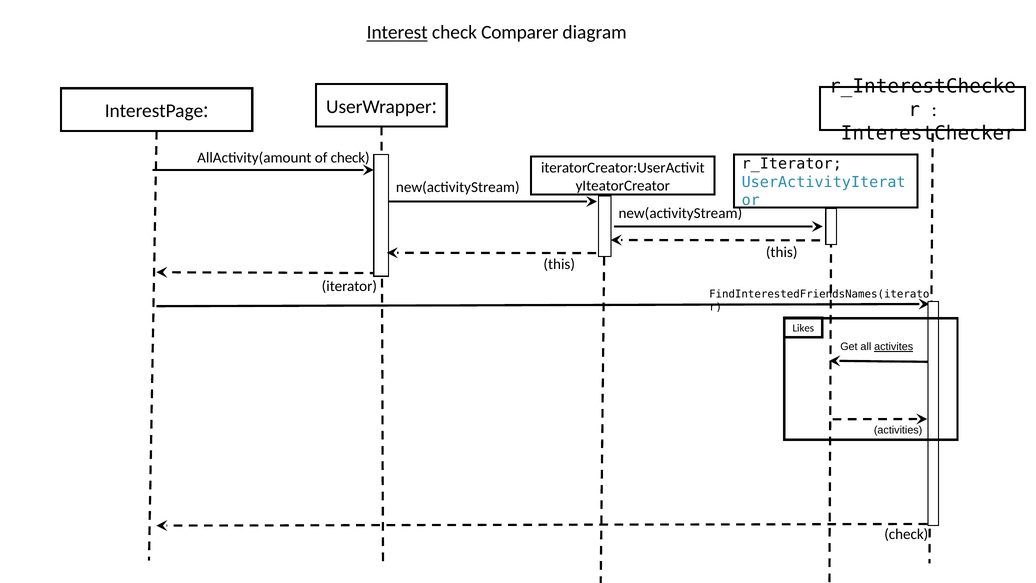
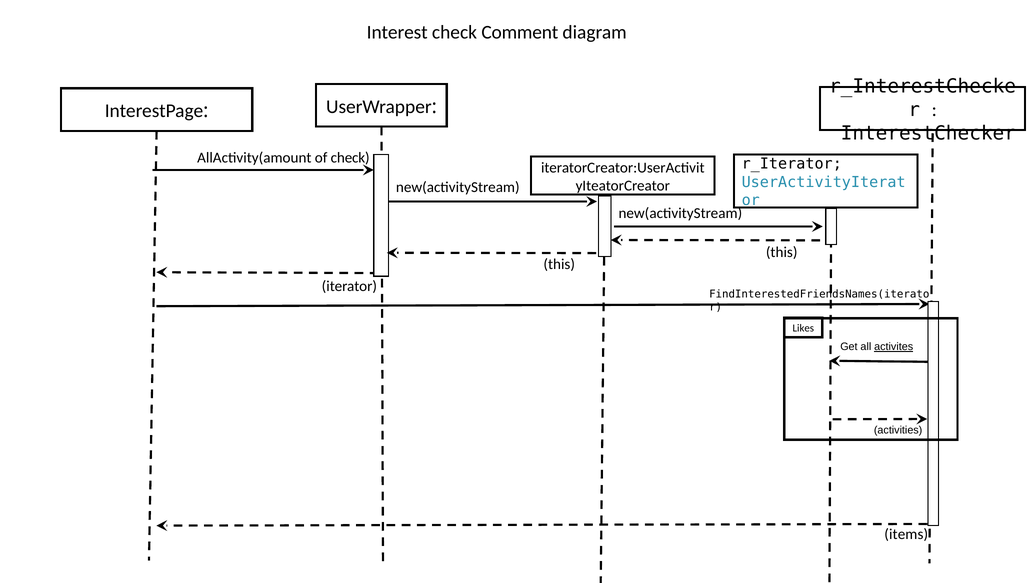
Interest underline: present -> none (397, 32)
Comparer: Comparer -> Comment (520, 32)
check: check -> items (906, 534)
